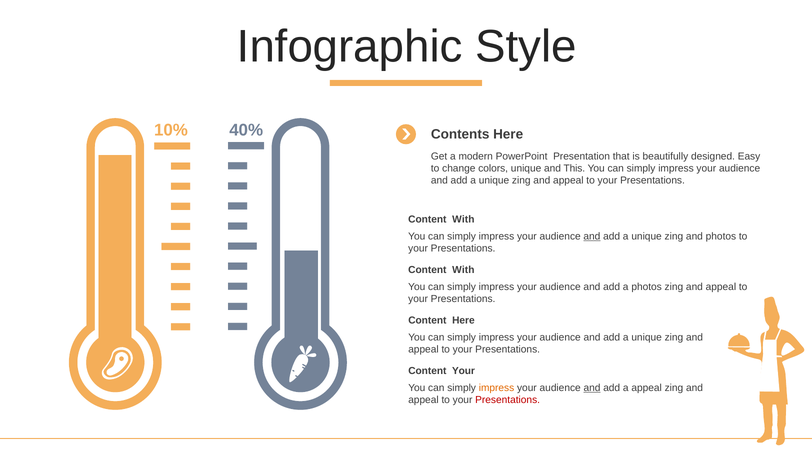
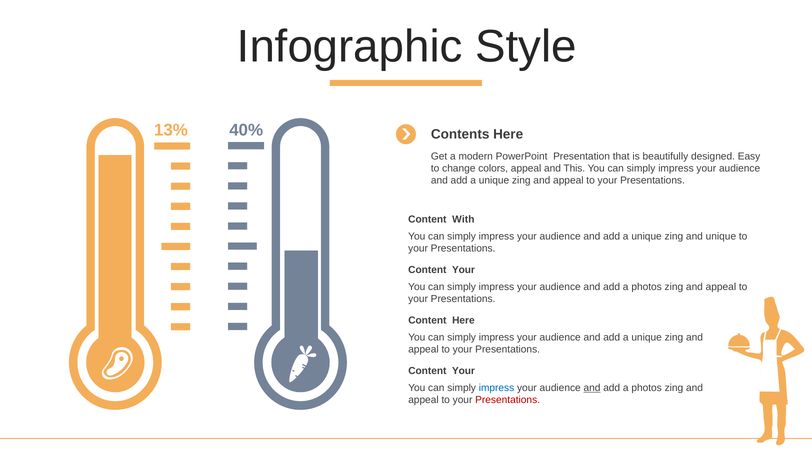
10%: 10% -> 13% (171, 130)
colors unique: unique -> appeal (526, 168)
and underline: present -> none (592, 236)
and photos: photos -> unique (721, 236)
With: With -> Your (463, 270)
impress colour: orange -> blue (497, 388)
appeal: appeal -> photos (647, 388)
